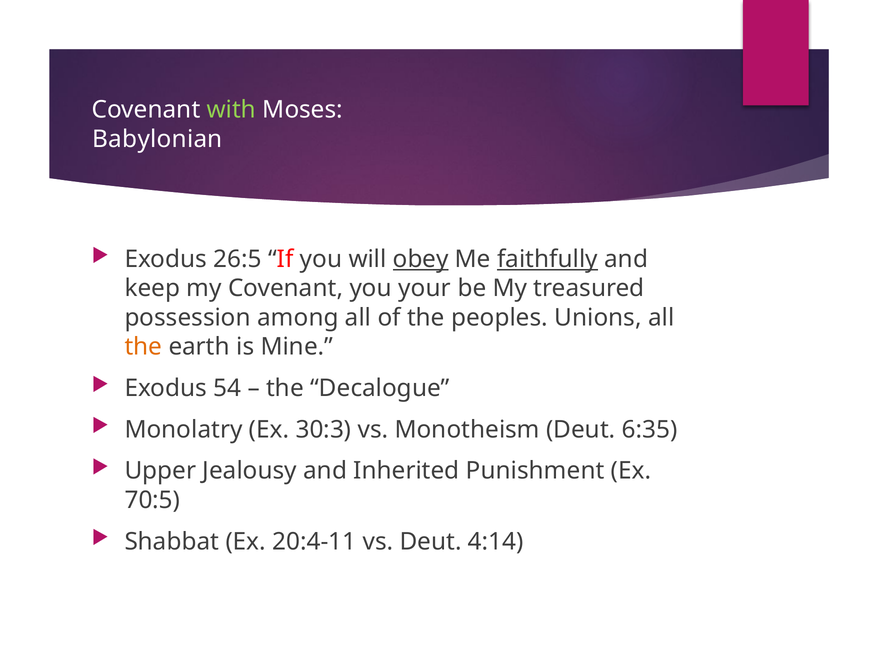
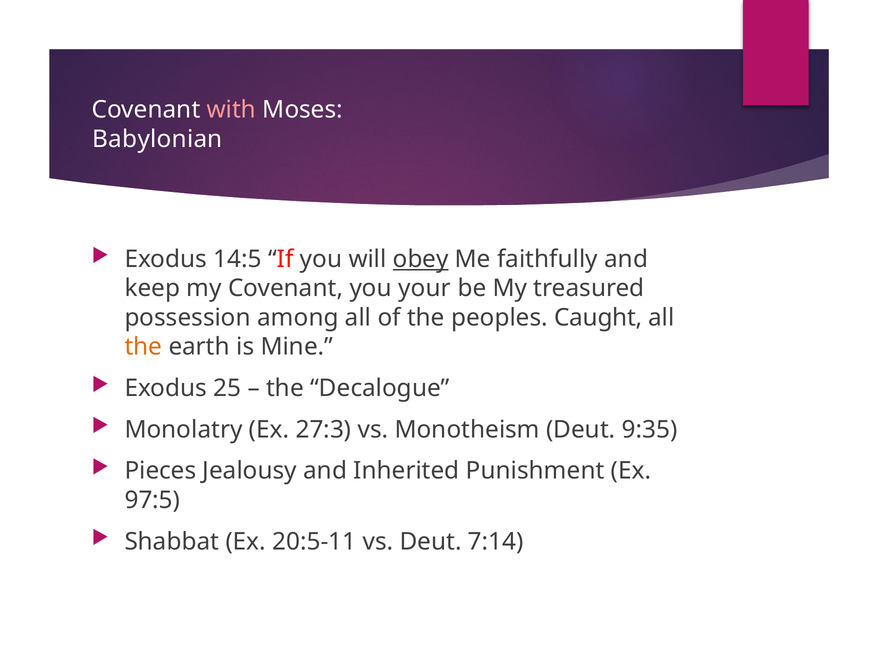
with colour: light green -> pink (231, 110)
26:5: 26:5 -> 14:5 (238, 259)
faithfully underline: present -> none (547, 259)
Unions: Unions -> Caught (598, 318)
54: 54 -> 25 (227, 389)
30:3: 30:3 -> 27:3 (323, 430)
6:35: 6:35 -> 9:35 (650, 430)
Upper: Upper -> Pieces (160, 471)
70:5: 70:5 -> 97:5 (152, 501)
20:4-11: 20:4-11 -> 20:5-11 (314, 542)
4:14: 4:14 -> 7:14 (496, 542)
